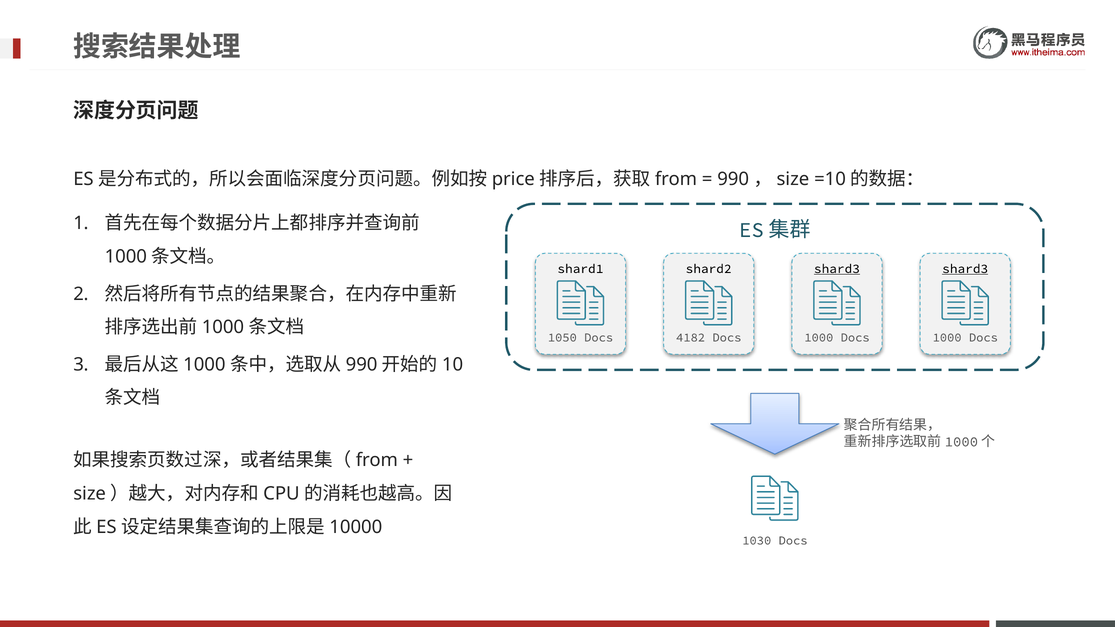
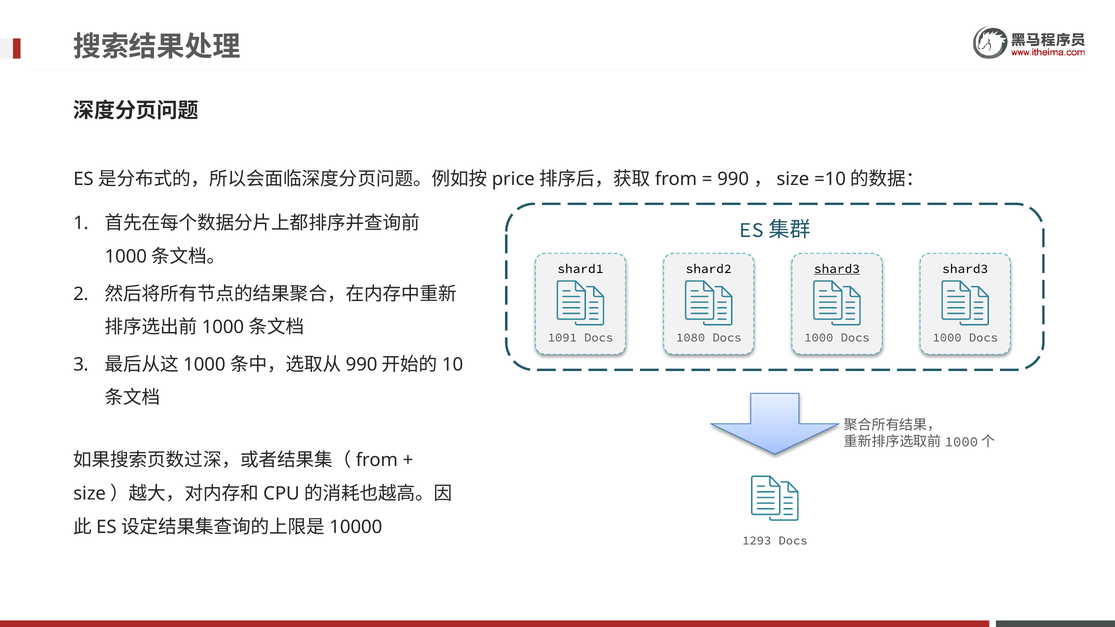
shard3 underline: present -> none (965, 269)
1050: 1050 -> 1091 (562, 338)
4182: 4182 -> 1080 (691, 338)
1030: 1030 -> 1293 (757, 541)
